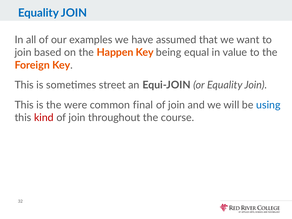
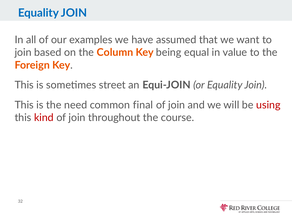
Happen: Happen -> Column (115, 52)
were: were -> need (76, 105)
using colour: blue -> red (268, 105)
